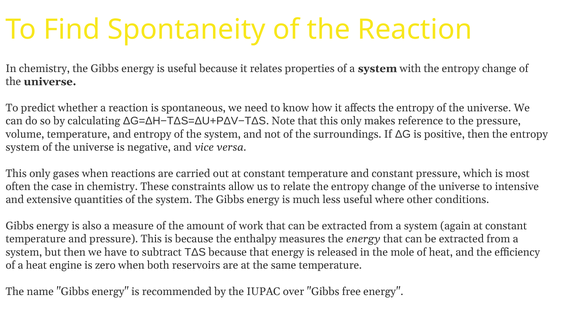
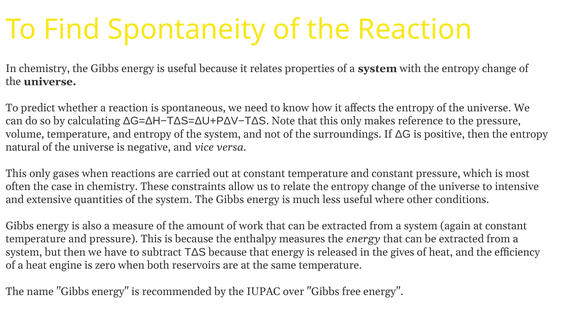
system: system -> natural (23, 148)
mole: mole -> gives (402, 253)
